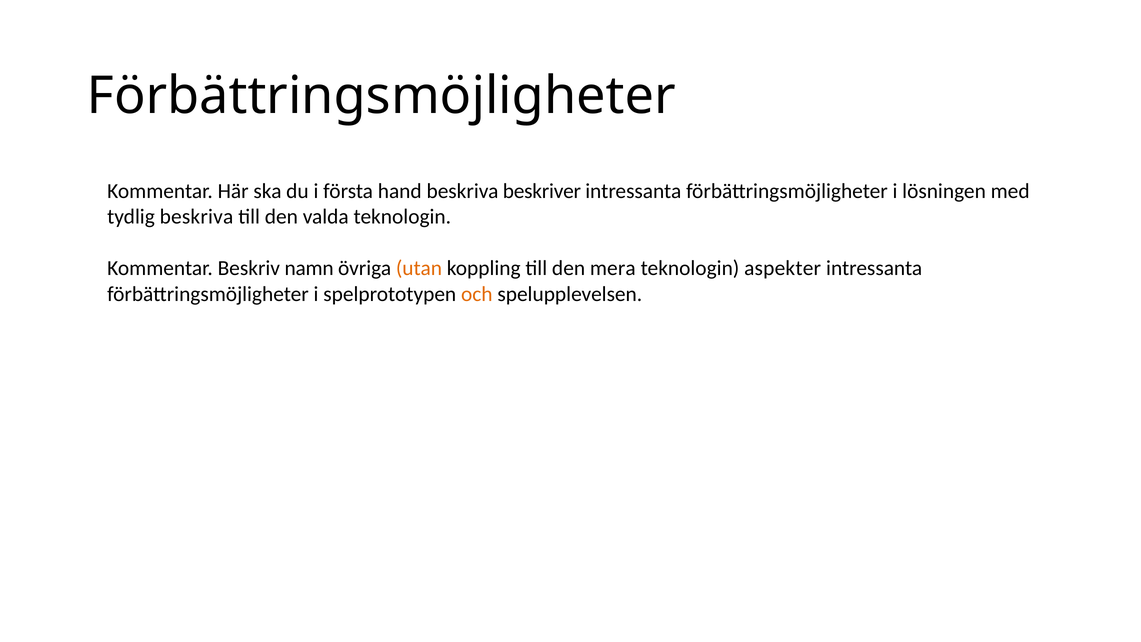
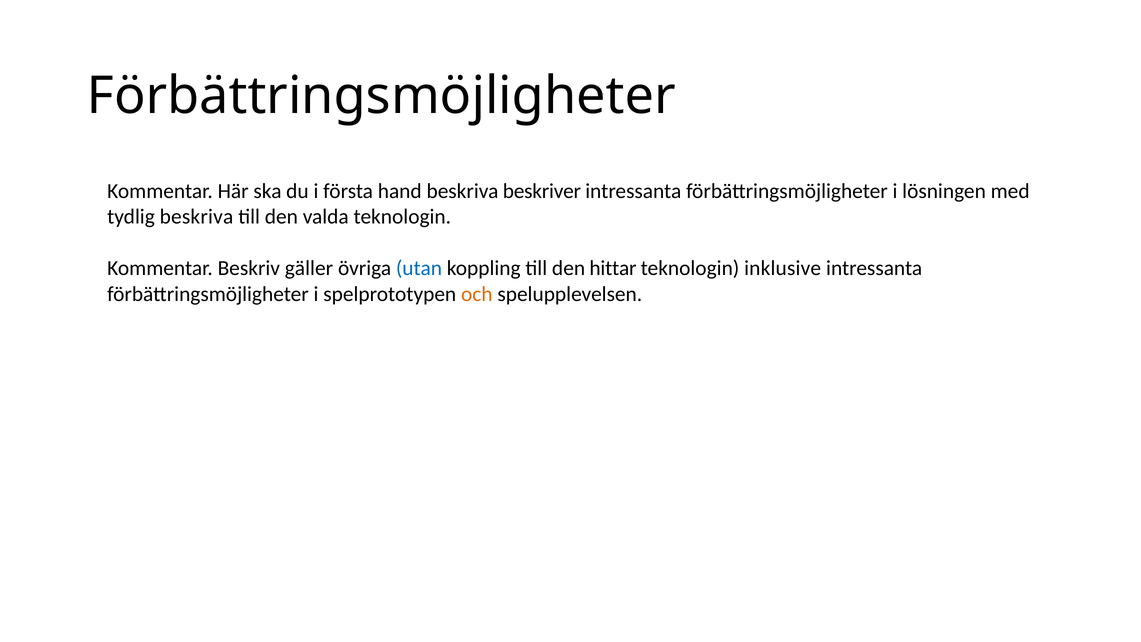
namn: namn -> gäller (309, 268)
utan colour: orange -> blue (419, 268)
mera: mera -> hittar (613, 268)
aspekter: aspekter -> inklusive (783, 268)
